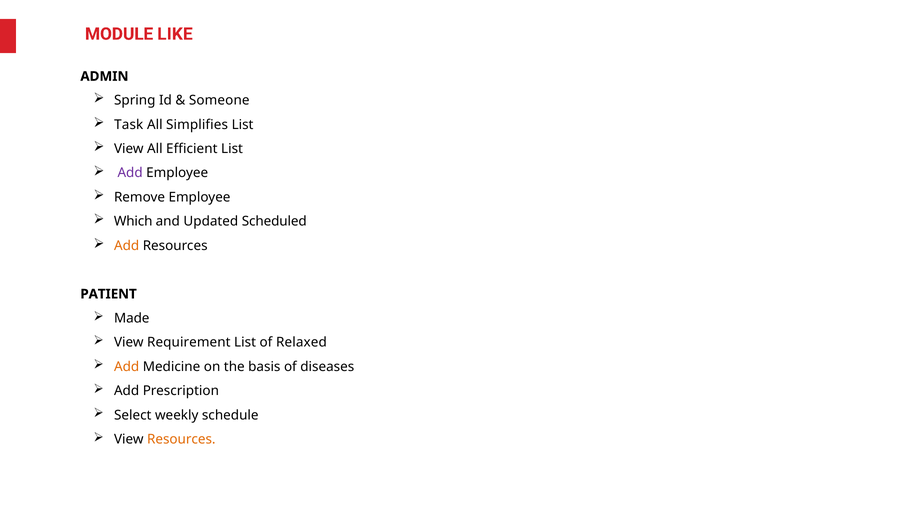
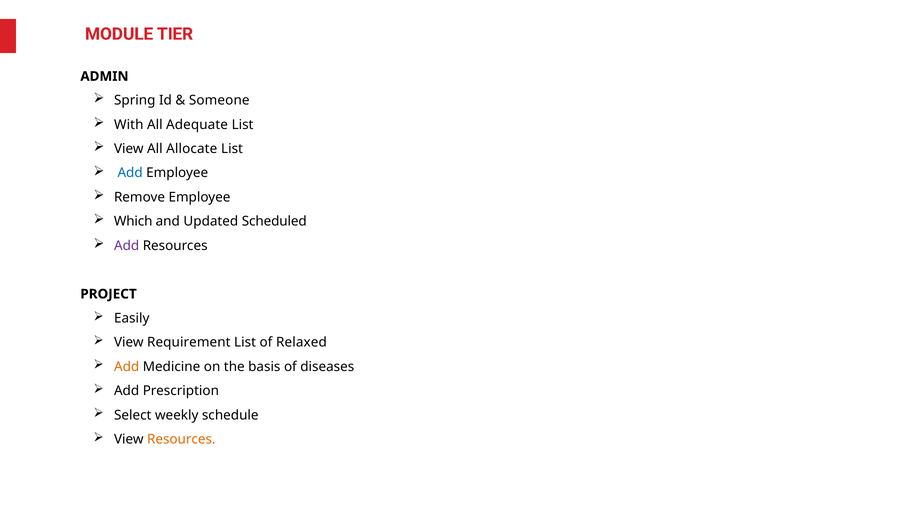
LIKE: LIKE -> TIER (175, 34)
Task: Task -> With (129, 125)
Simplifies: Simplifies -> Adequate (197, 125)
Efficient: Efficient -> Allocate (192, 149)
Add colour: purple -> blue (130, 173)
Add colour: orange -> purple (127, 246)
PATIENT: PATIENT -> PROJECT (109, 294)
Made: Made -> Easily (132, 318)
